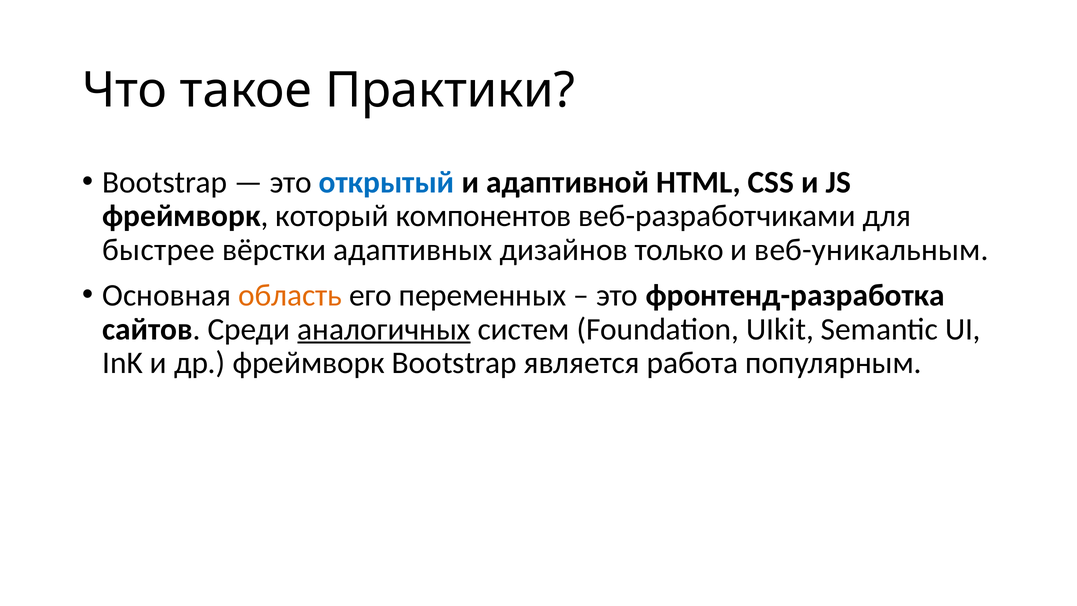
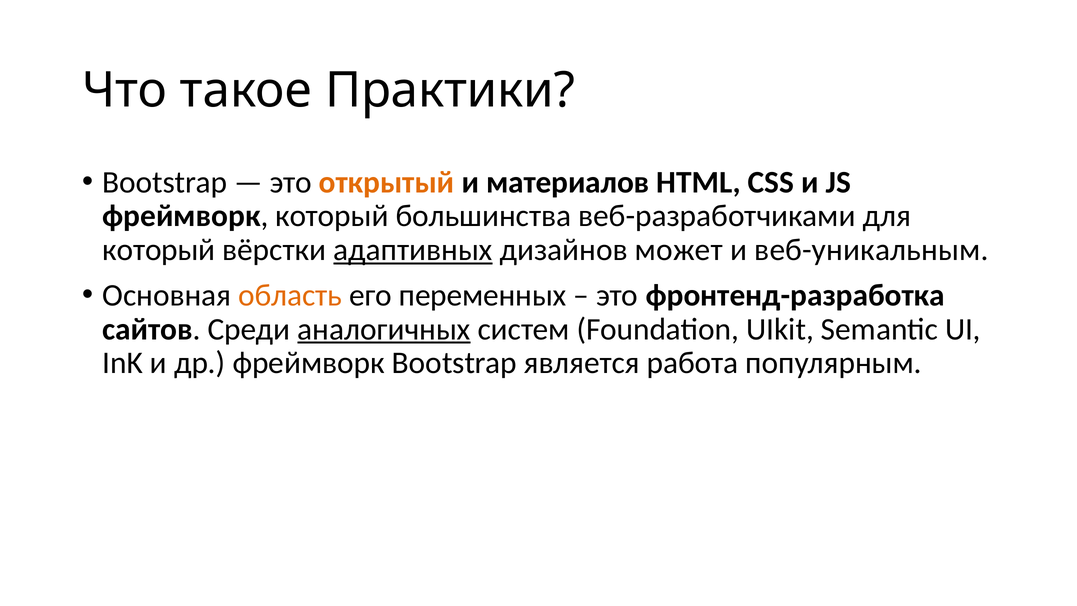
открытый colour: blue -> orange (387, 182)
адаптивной: адаптивной -> материалов (568, 182)
компонентов: компонентов -> большинства (483, 216)
быстрее: быстрее -> который (159, 250)
адаптивных underline: none -> present (413, 250)
только: только -> может (679, 250)
